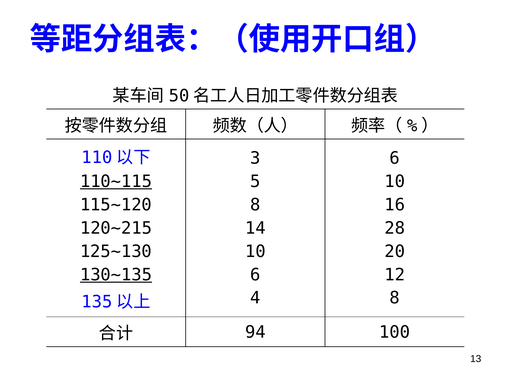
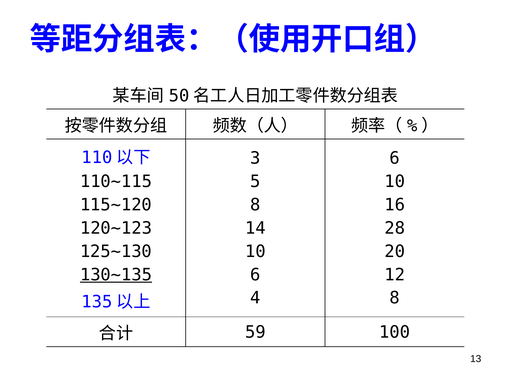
110~115 underline: present -> none (116, 182)
120~215: 120~215 -> 120~123 (116, 228)
94: 94 -> 59 (255, 332)
